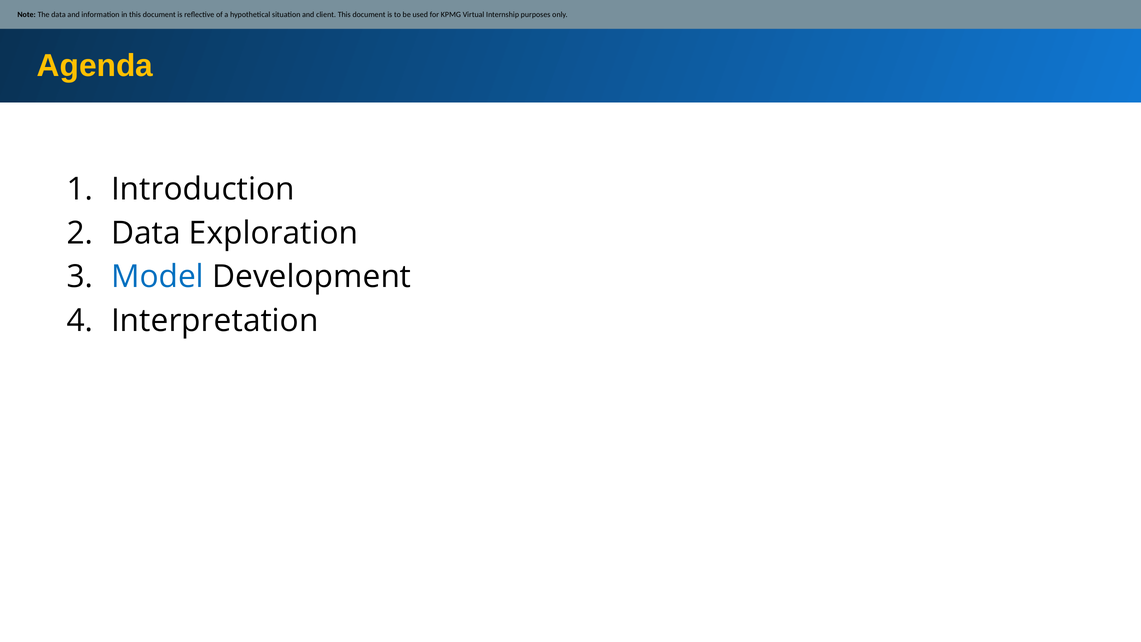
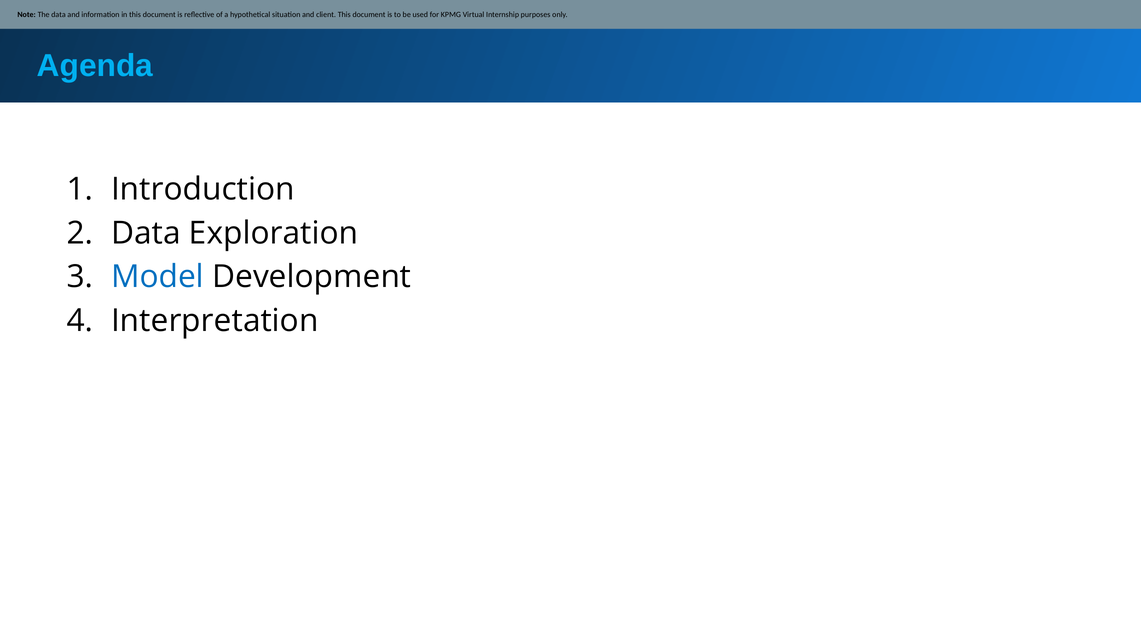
Agenda colour: yellow -> light blue (95, 66)
